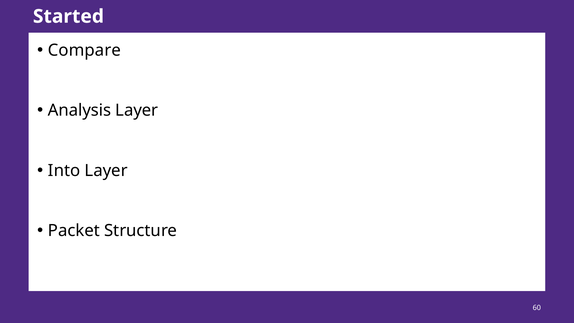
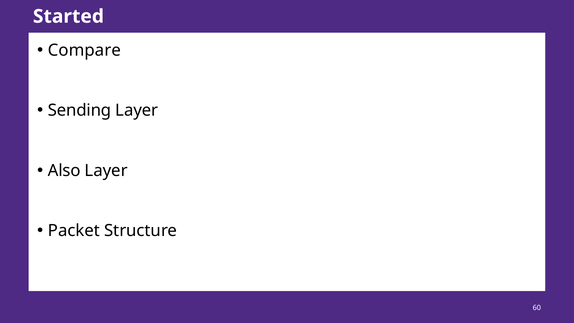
Analysis: Analysis -> Sending (80, 110)
Into: Into -> Also (64, 170)
